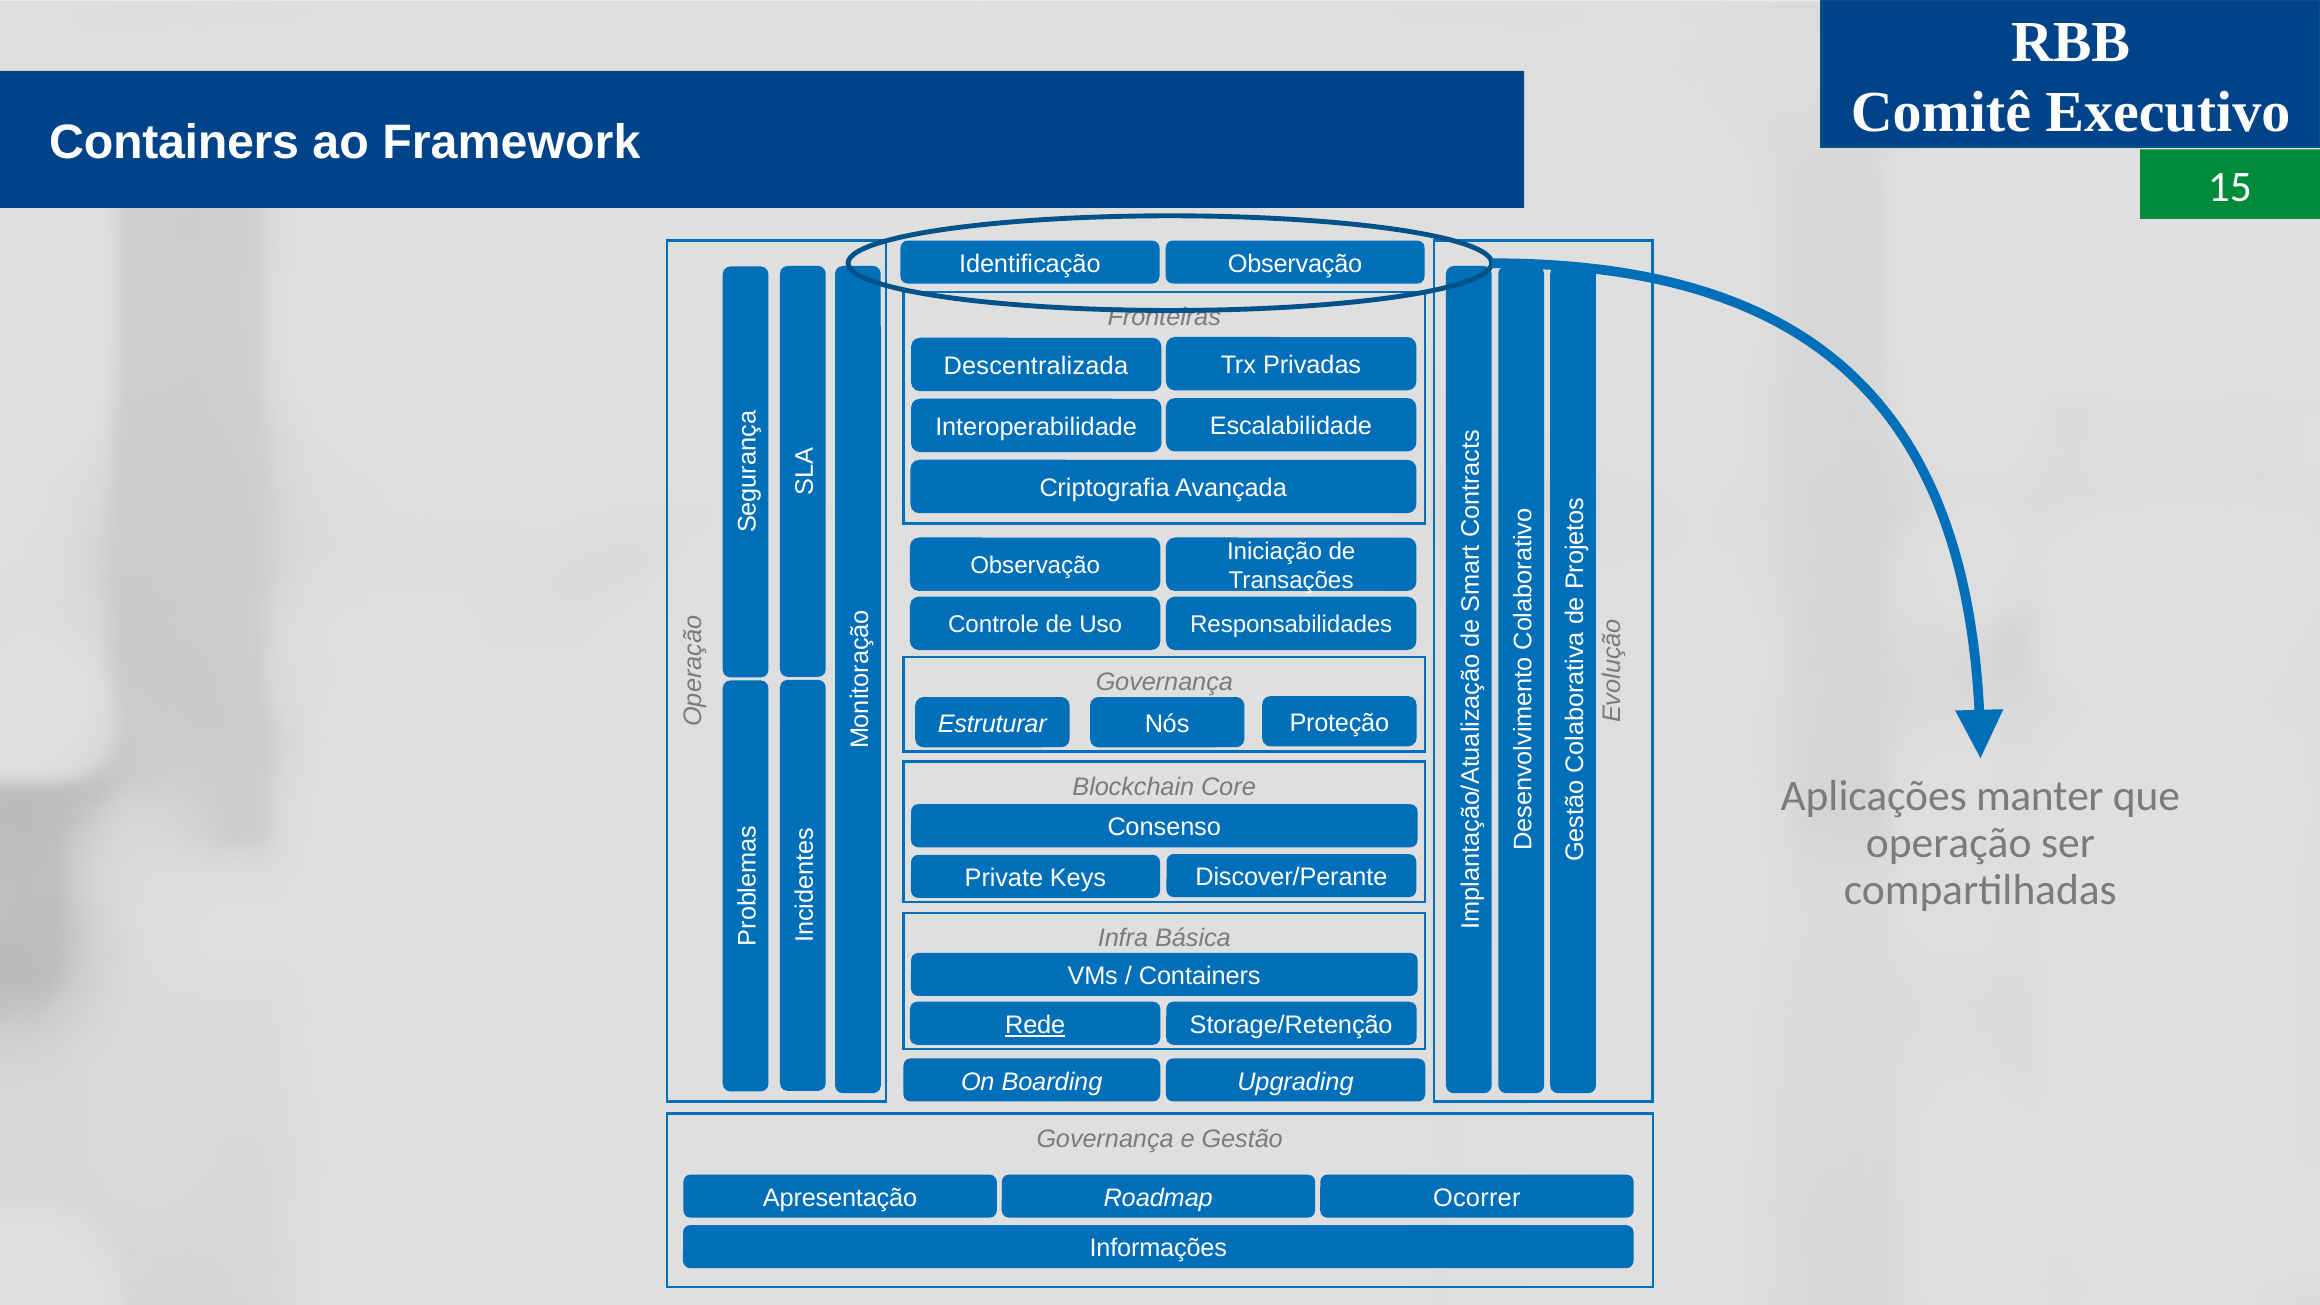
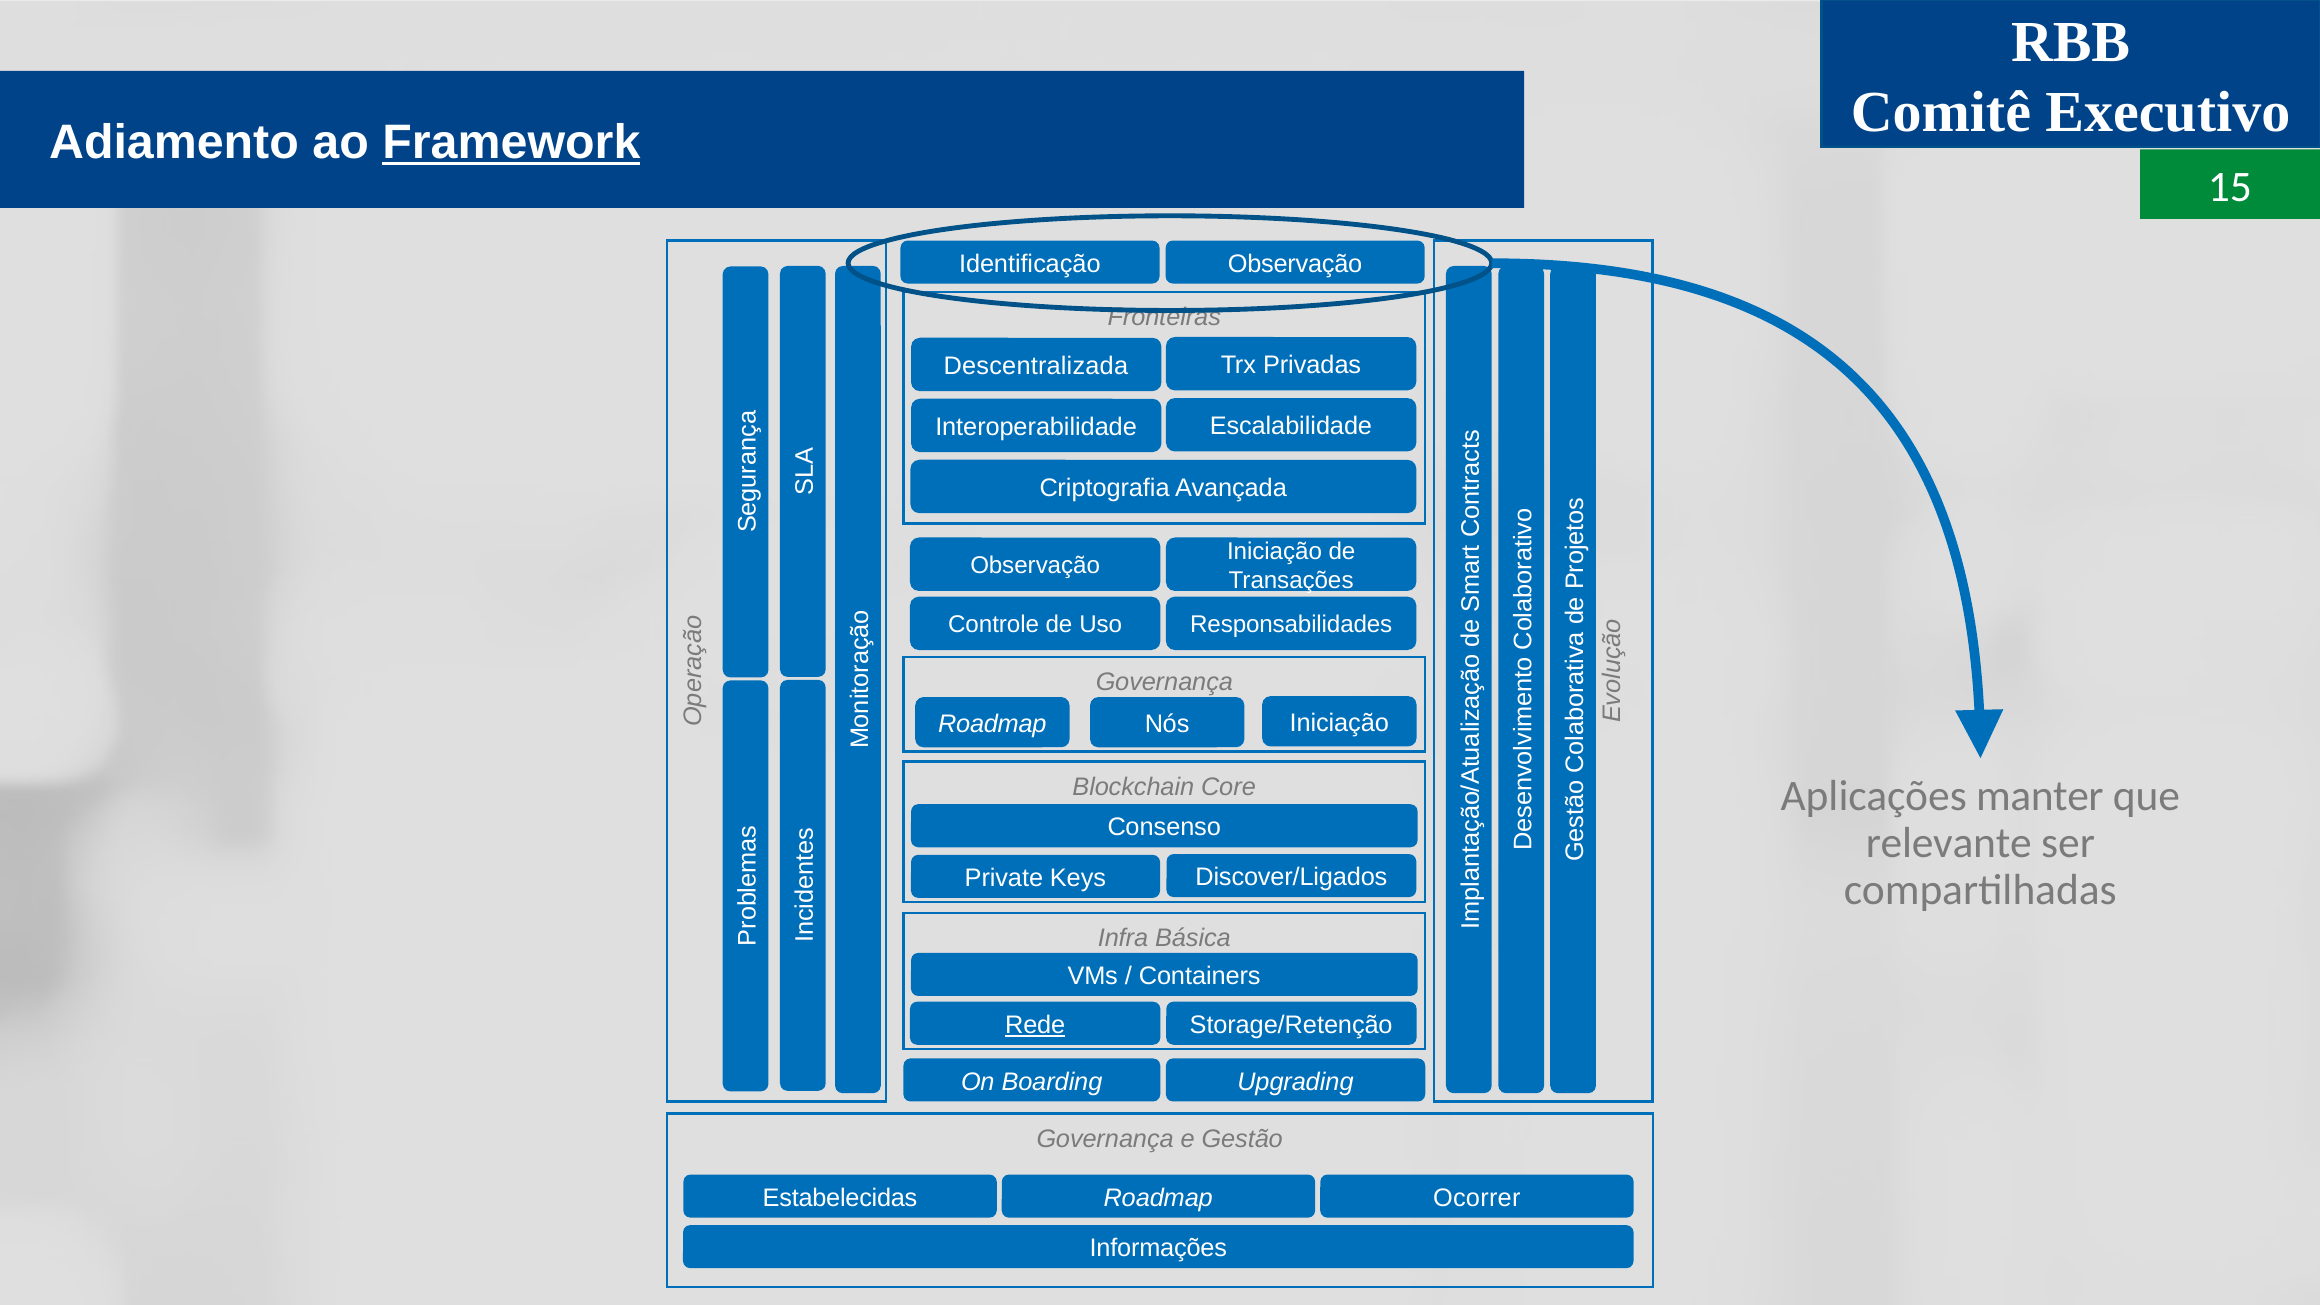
Containers: Containers -> Adiamento (174, 142)
Framework underline: none -> present (511, 142)
Proteção: Proteção -> Iniciação (1339, 723)
Estruturar: Estruturar -> Roadmap (992, 724)
operação: operação -> relevante (1949, 843)
Discover/Perante: Discover/Perante -> Discover/Ligados (1291, 877)
Apresentação: Apresentação -> Estabelecidas (840, 1198)
